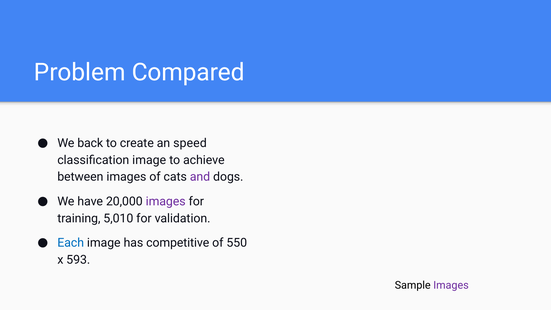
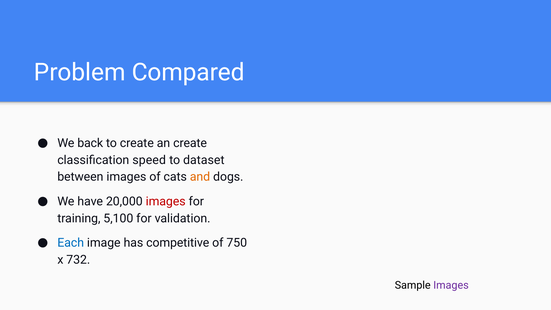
an speed: speed -> create (190, 143)
classification image: image -> speed (149, 160)
achieve: achieve -> dataset (204, 160)
and colour: purple -> orange (200, 177)
images colour: purple -> red (166, 201)
5,010: 5,010 -> 5,100 (118, 218)
550: 550 -> 750 (237, 243)
593: 593 -> 732 (78, 260)
